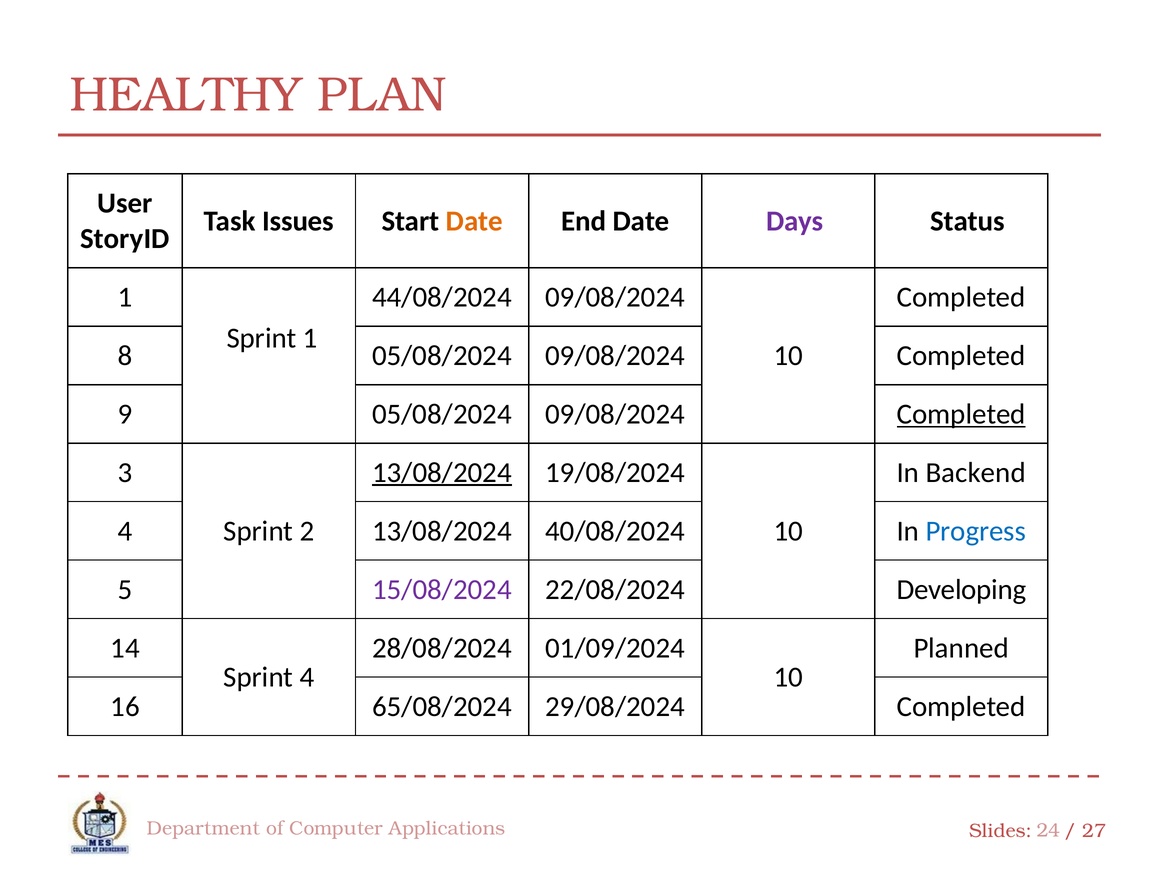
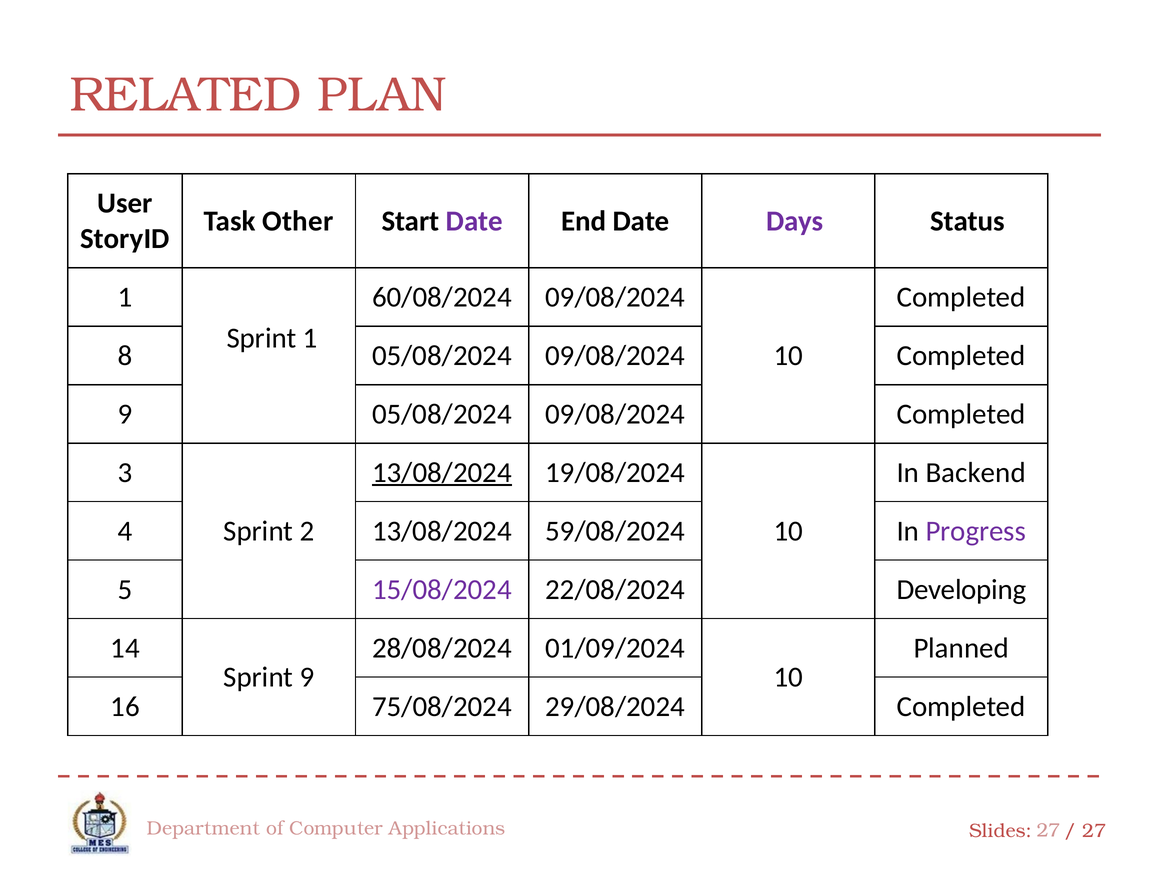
HEALTHY: HEALTHY -> RELATED (186, 95)
Issues: Issues -> Other (298, 221)
Date colour: orange -> purple (474, 221)
44/08/2024: 44/08/2024 -> 60/08/2024 (442, 297)
Completed underline: present -> none (961, 414)
40/08/2024: 40/08/2024 -> 59/08/2024 (615, 531)
Progress colour: blue -> purple (976, 531)
Sprint 4: 4 -> 9 (307, 678)
65/08/2024: 65/08/2024 -> 75/08/2024 (442, 707)
Applications 24: 24 -> 27 (1048, 830)
